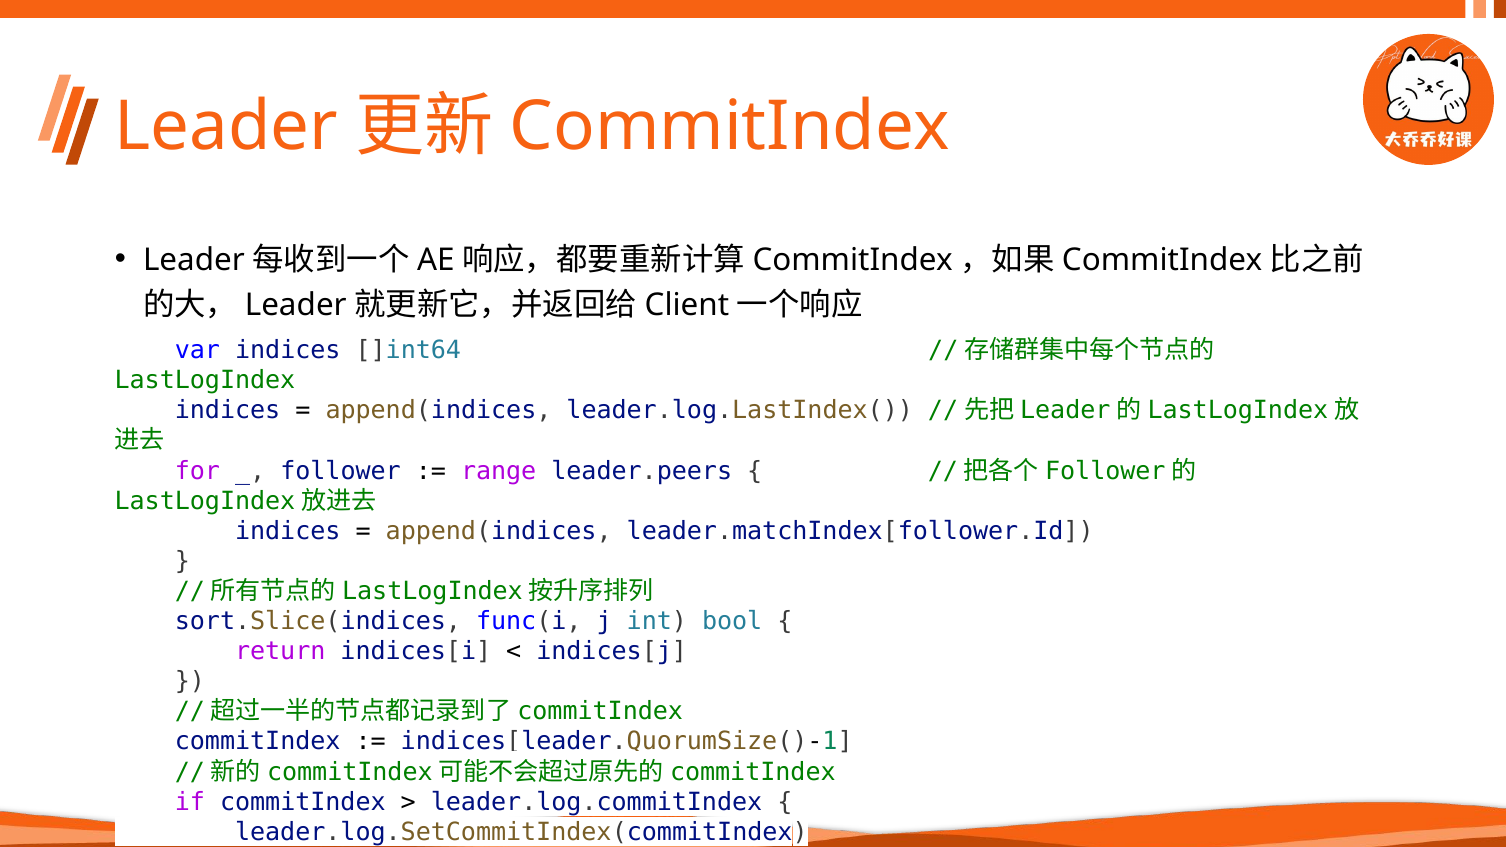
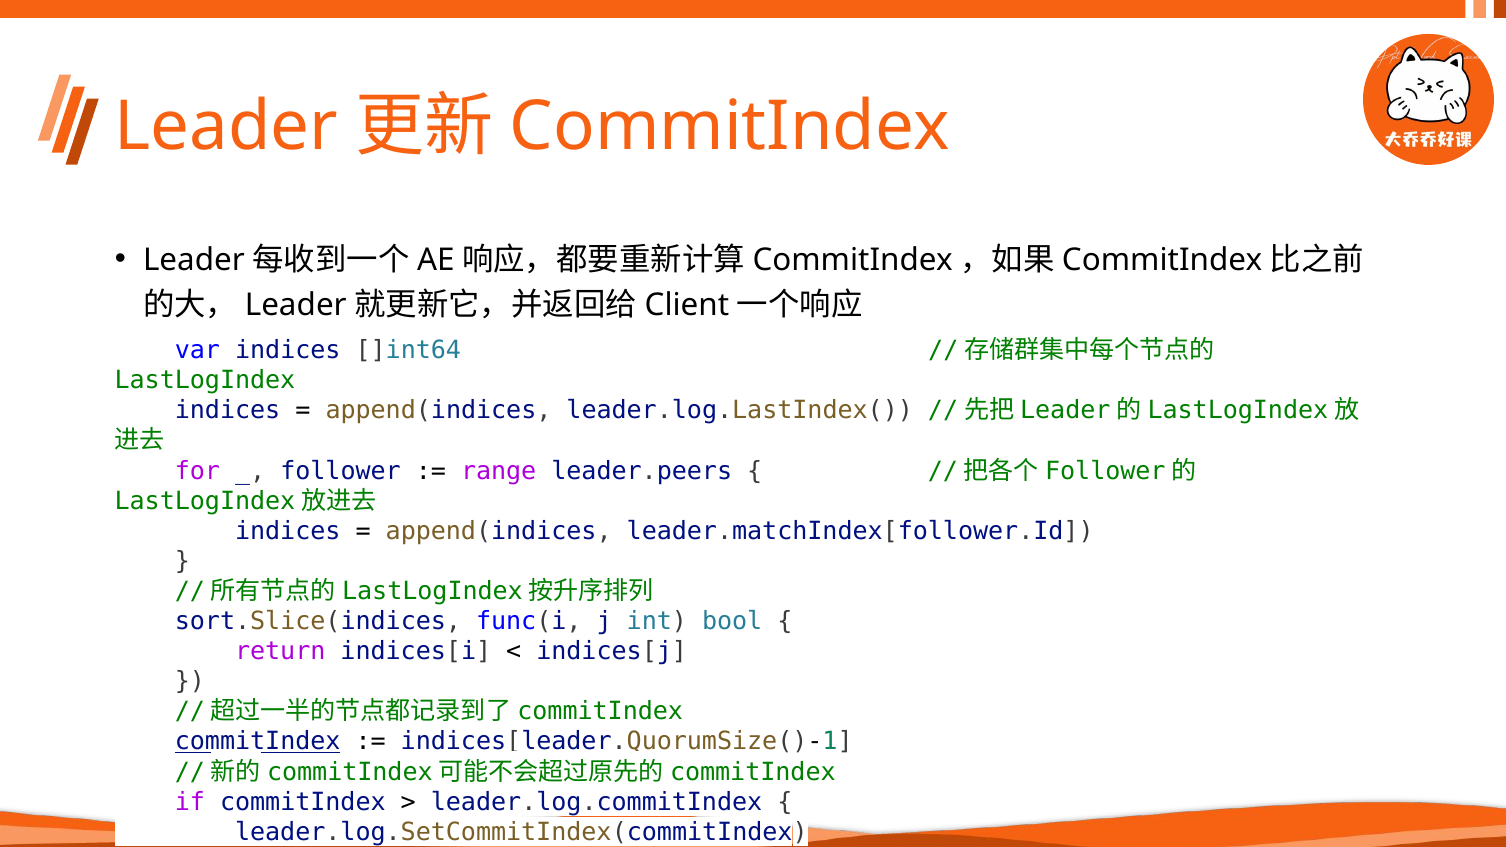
commitIndex underline: none -> present (258, 742)
